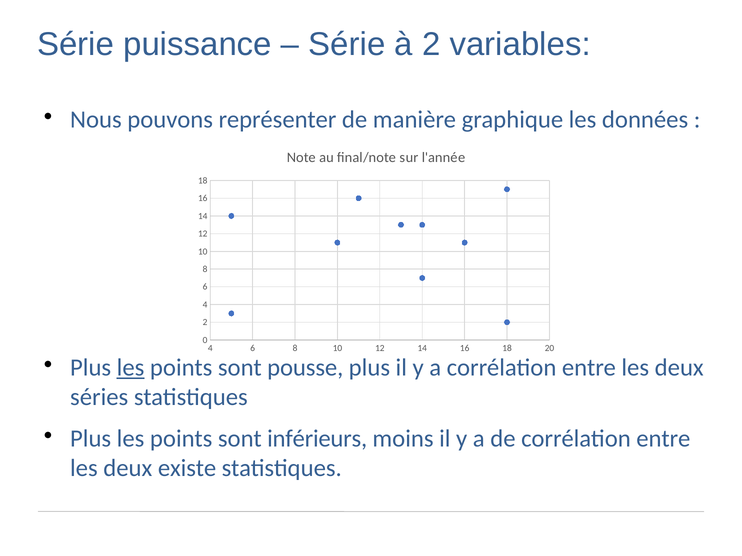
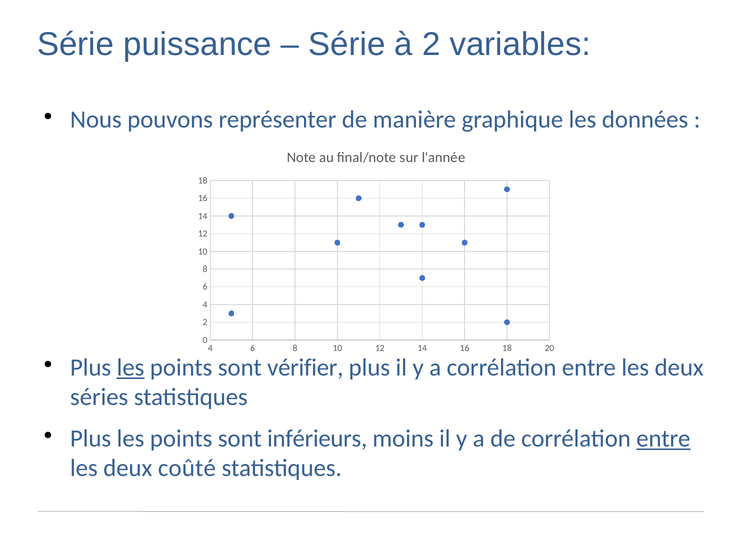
pousse: pousse -> vérifier (305, 368)
entre underline: none -> present (663, 439)
existe: existe -> coûté (187, 468)
